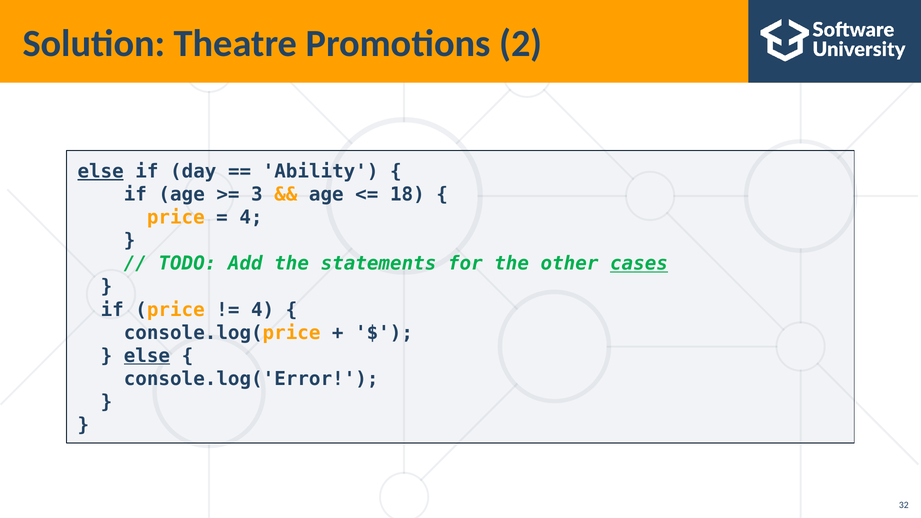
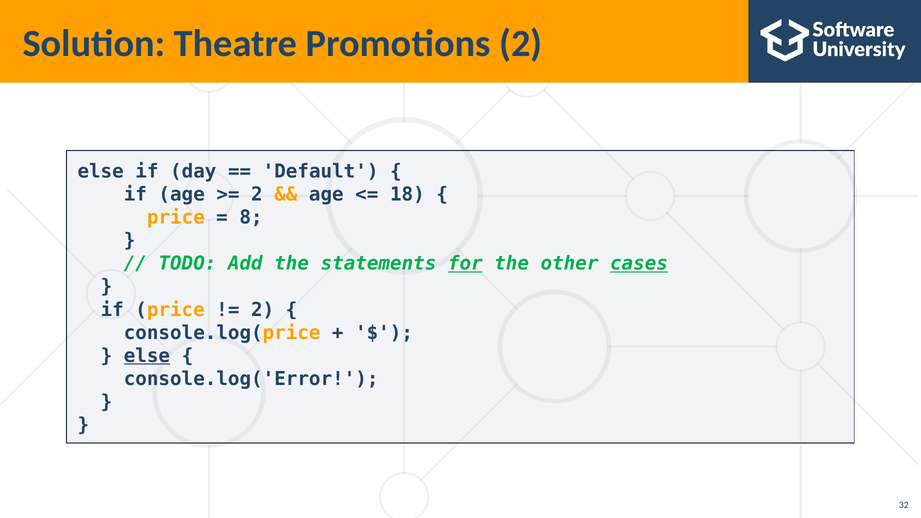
else underline: present -> none (101, 172)
Ability: Ability -> Default (321, 172)
3: 3 -> 2 (257, 195)
4: 4 -> 8 (251, 218)
for underline: none -> present (465, 264)
4: 4 -> 2 (263, 310)
